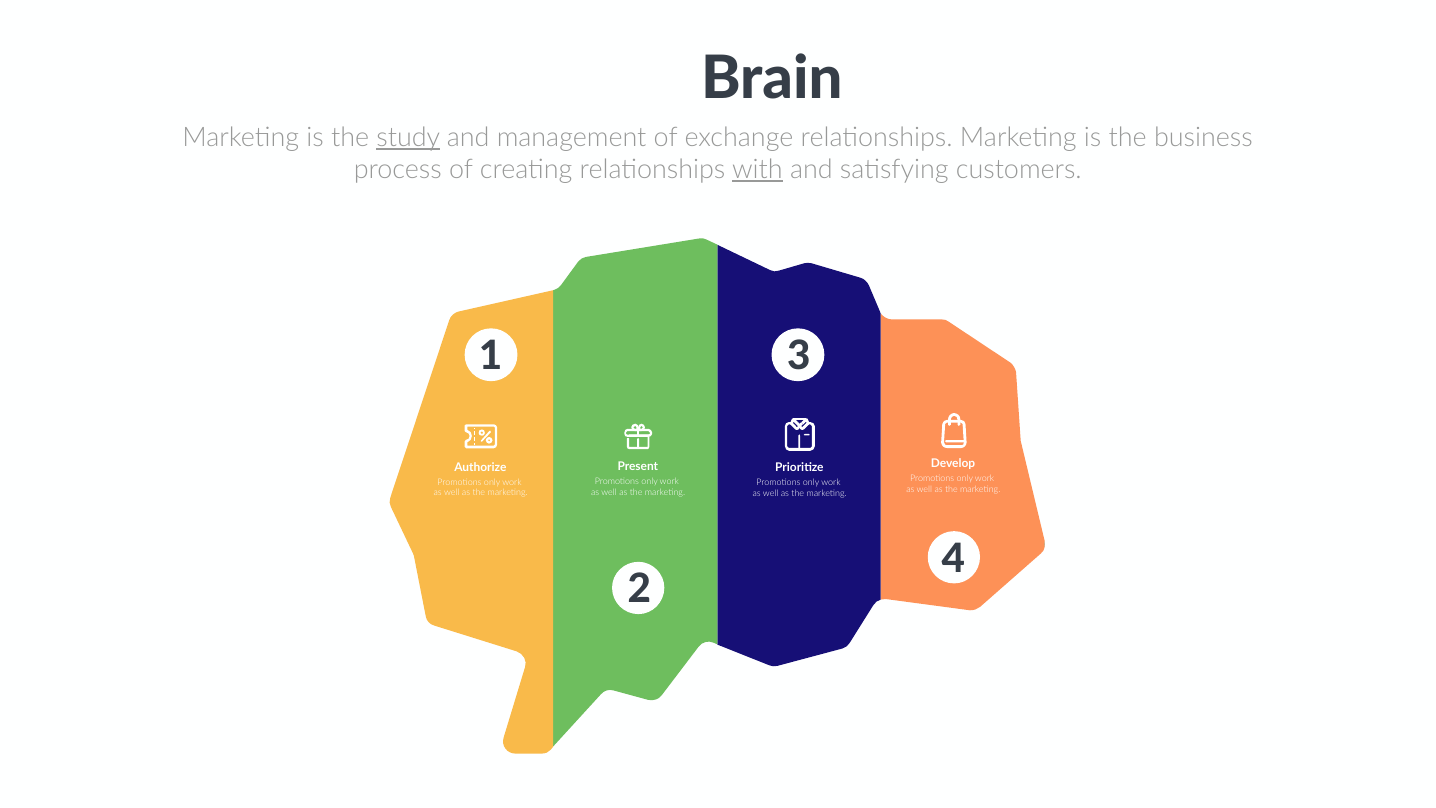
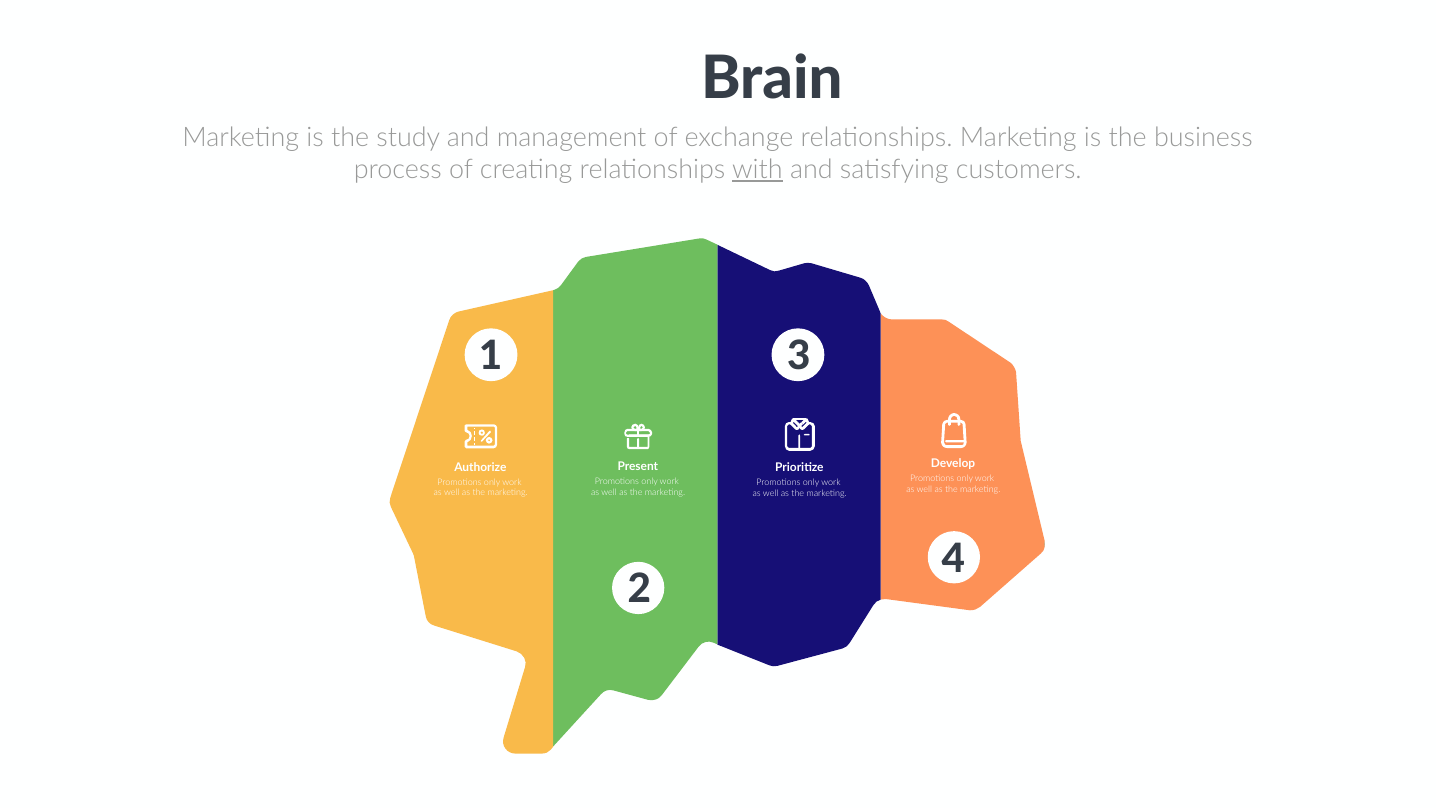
study underline: present -> none (408, 137)
